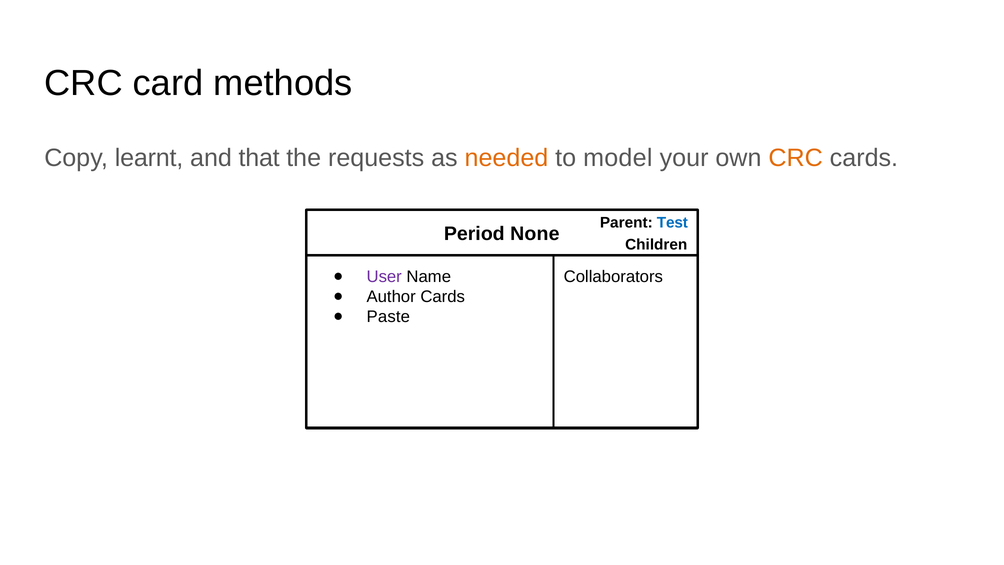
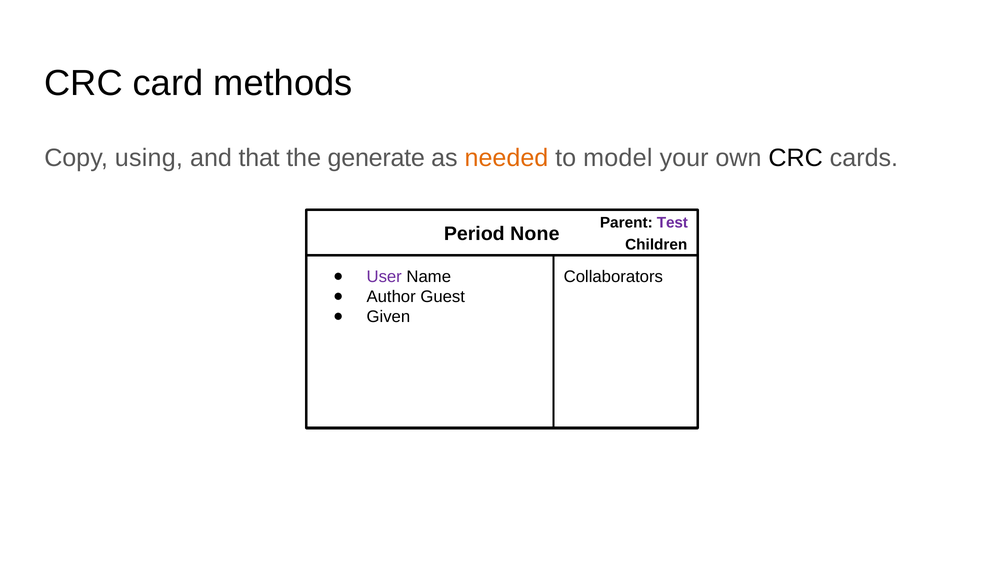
learnt: learnt -> using (149, 158)
requests: requests -> generate (376, 158)
CRC colour: orange -> black (796, 158)
Test colour: blue -> purple (672, 223)
Author Cards: Cards -> Guest (443, 296)
Paste: Paste -> Given (388, 317)
